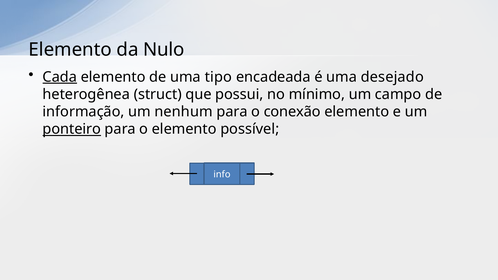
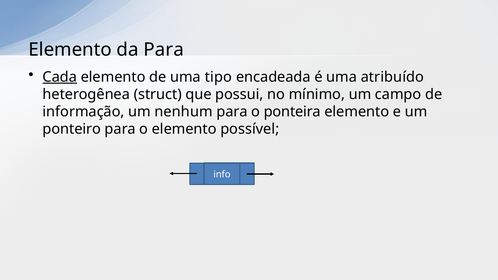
da Nulo: Nulo -> Para (164, 50)
desejado: desejado -> atribuído (392, 77)
conexão: conexão -> ponteira (292, 112)
ponteiro underline: present -> none (72, 129)
